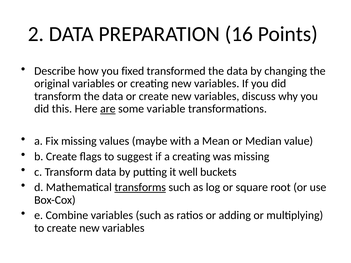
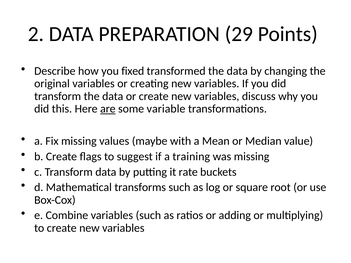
16: 16 -> 29 (239, 34)
a creating: creating -> training (191, 157)
well: well -> rate (188, 172)
transforms underline: present -> none (140, 188)
